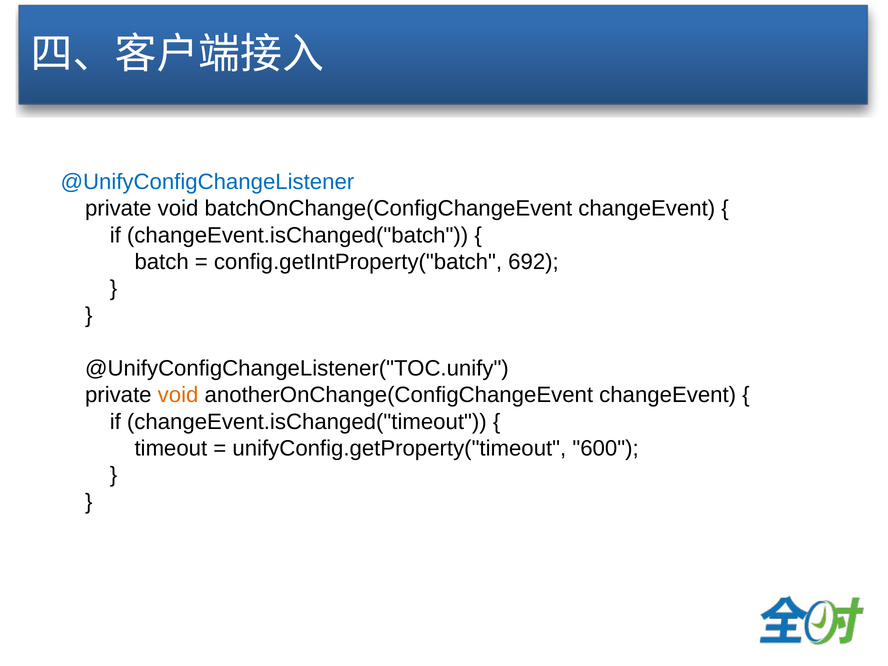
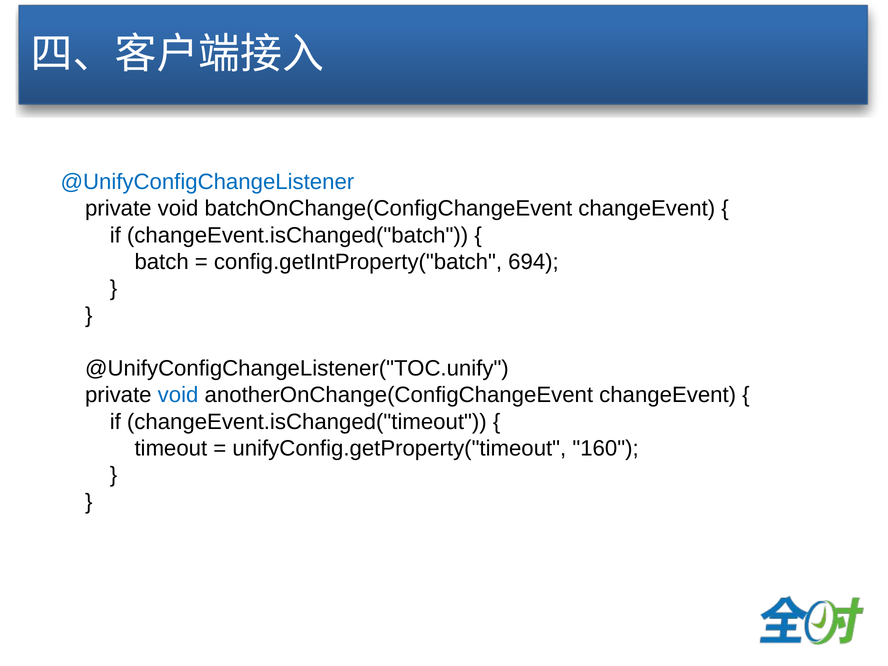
692: 692 -> 694 (533, 262)
void colour: orange -> blue (178, 395)
600: 600 -> 160 (606, 448)
